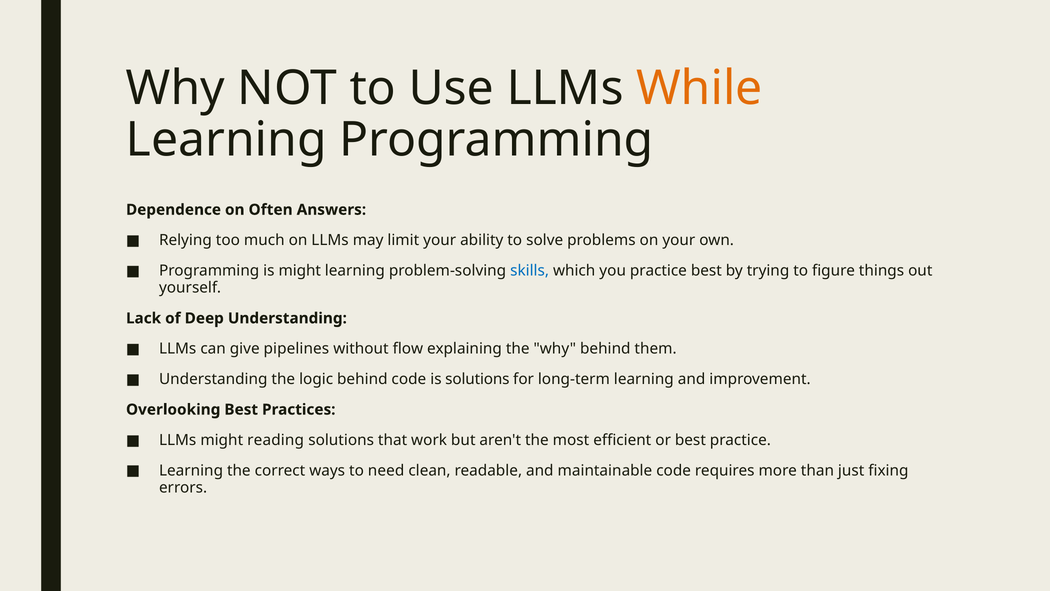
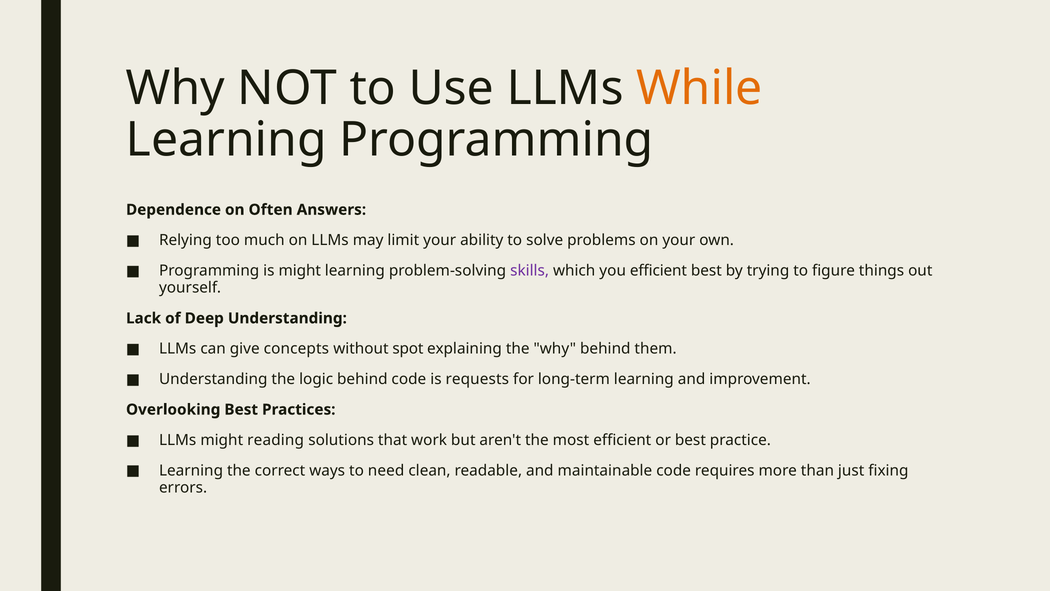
skills colour: blue -> purple (530, 270)
you practice: practice -> efficient (658, 270)
pipelines: pipelines -> concepts (296, 349)
flow: flow -> spot (408, 349)
is solutions: solutions -> requests (477, 379)
